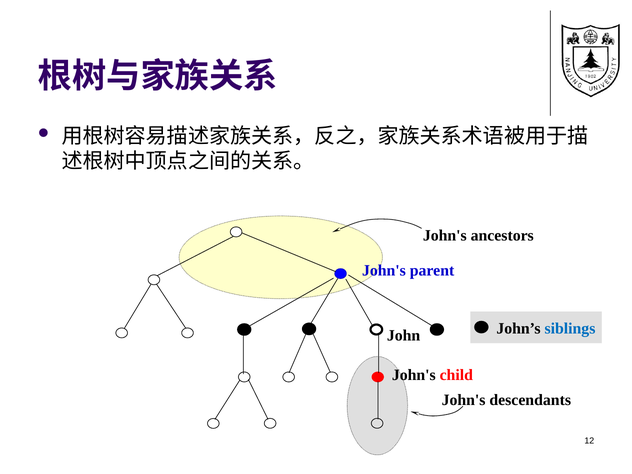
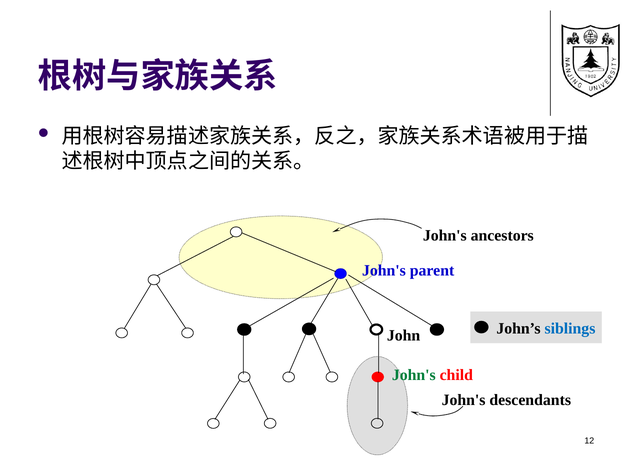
John's colour: black -> green (414, 375)
